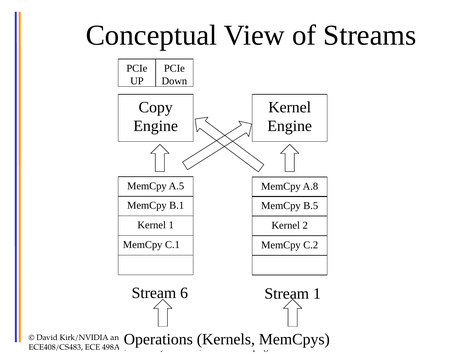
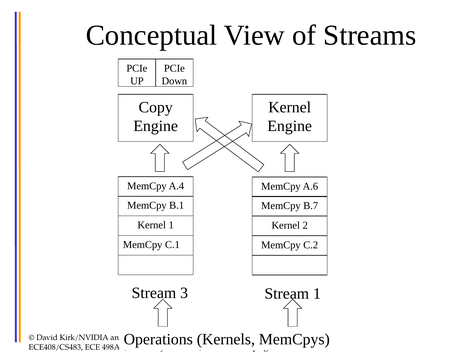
A.5: A.5 -> A.4 (176, 186)
A.8: A.8 -> A.6 (310, 187)
B.5: B.5 -> B.7 (311, 206)
6: 6 -> 3 (184, 294)
